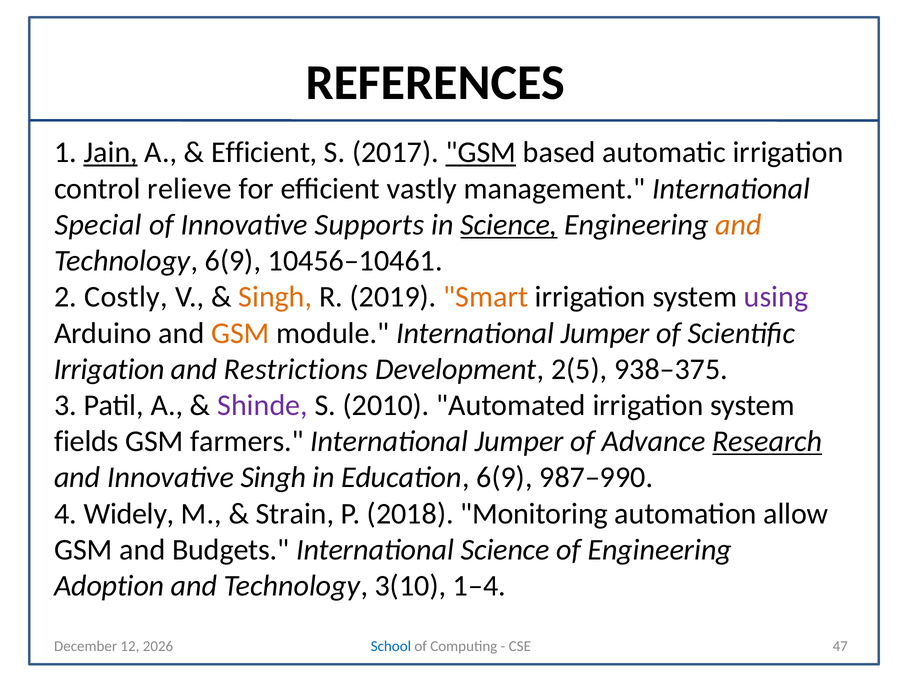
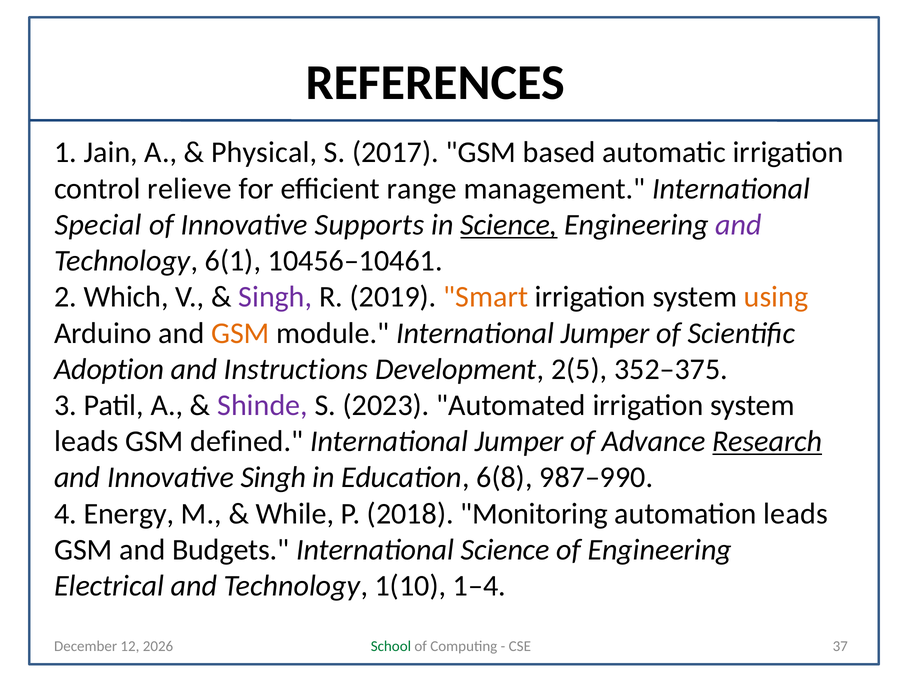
Jain underline: present -> none (111, 152)
Efficient: Efficient -> Physical (264, 152)
GSM underline: present -> none (481, 152)
vastly: vastly -> range (422, 189)
and colour: orange -> purple (738, 225)
Technology 6(9: 6(9 -> 6(1 (233, 261)
Costly: Costly -> Which (126, 297)
Singh colour: orange -> purple (275, 297)
using colour: purple -> orange (776, 297)
Irrigation: Irrigation -> Adoption (109, 369)
Restrictions: Restrictions -> Instructions (296, 369)
938–375: 938–375 -> 352–375 (671, 369)
2010: 2010 -> 2023 (386, 405)
fields: fields -> leads (86, 441)
farmers: farmers -> defined (247, 441)
Education 6(9: 6(9 -> 6(8 (504, 477)
Widely: Widely -> Energy (129, 513)
Strain: Strain -> While (295, 513)
automation allow: allow -> leads (796, 513)
Adoption: Adoption -> Electrical (109, 585)
3(10: 3(10 -> 1(10 (410, 585)
School colour: blue -> green (391, 646)
47: 47 -> 37 (840, 646)
